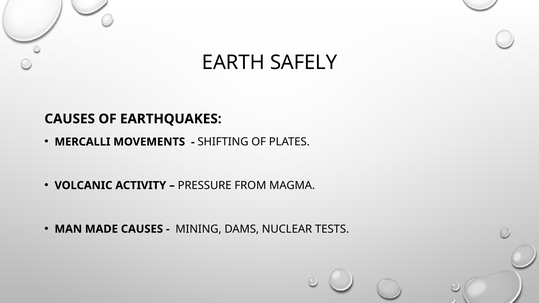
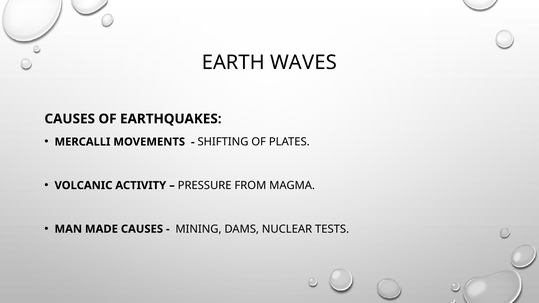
SAFELY: SAFELY -> WAVES (303, 62)
